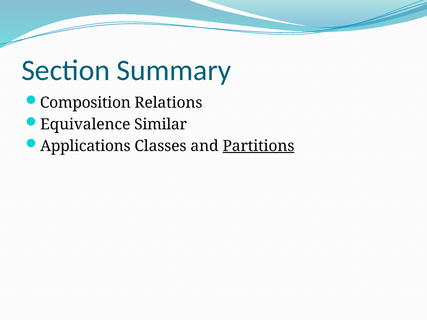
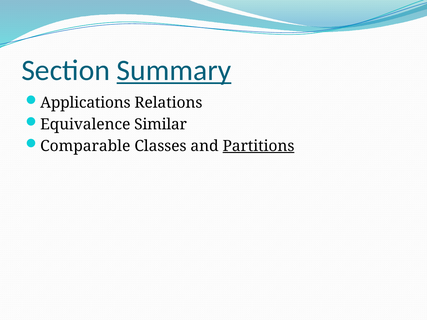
Summary underline: none -> present (174, 71)
Composition: Composition -> Applications (85, 103)
Applications: Applications -> Comparable (85, 146)
